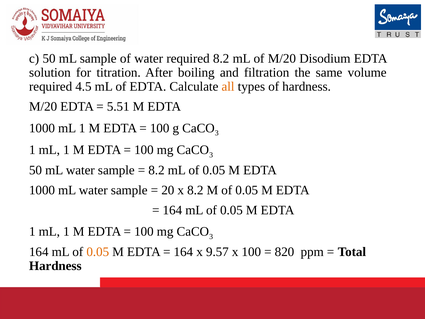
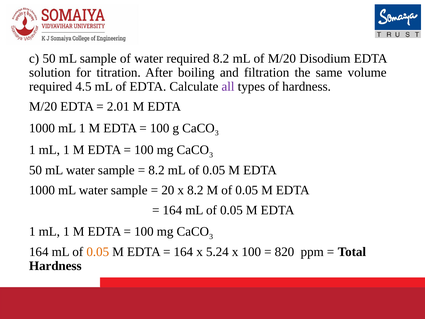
all colour: orange -> purple (228, 87)
5.51: 5.51 -> 2.01 (118, 107)
9.57: 9.57 -> 5.24 (217, 252)
